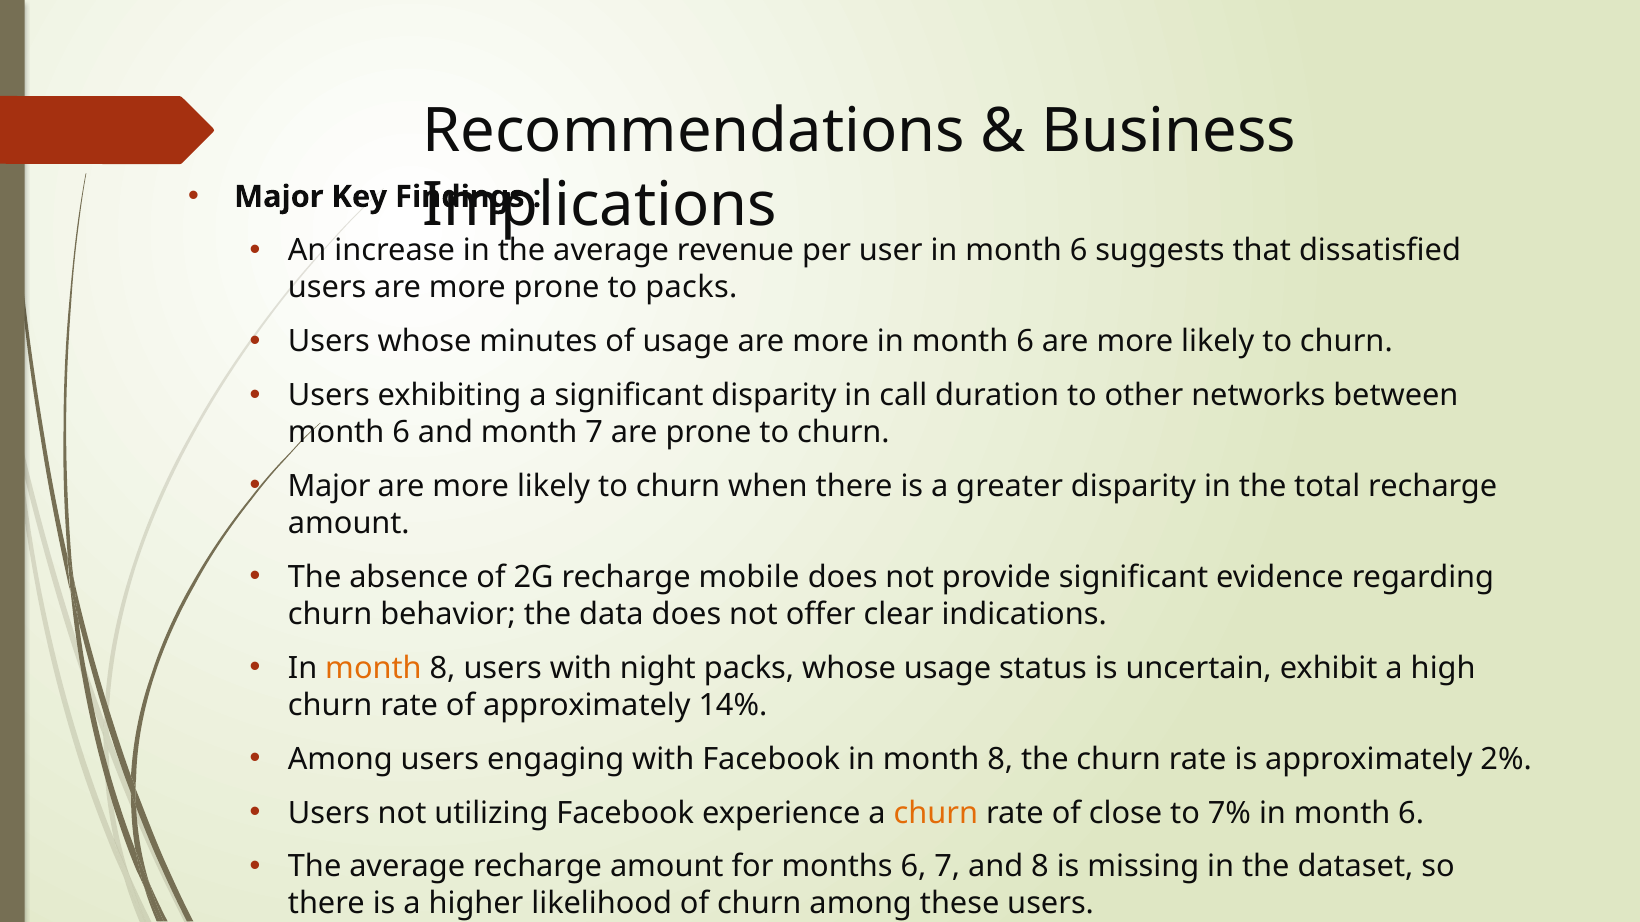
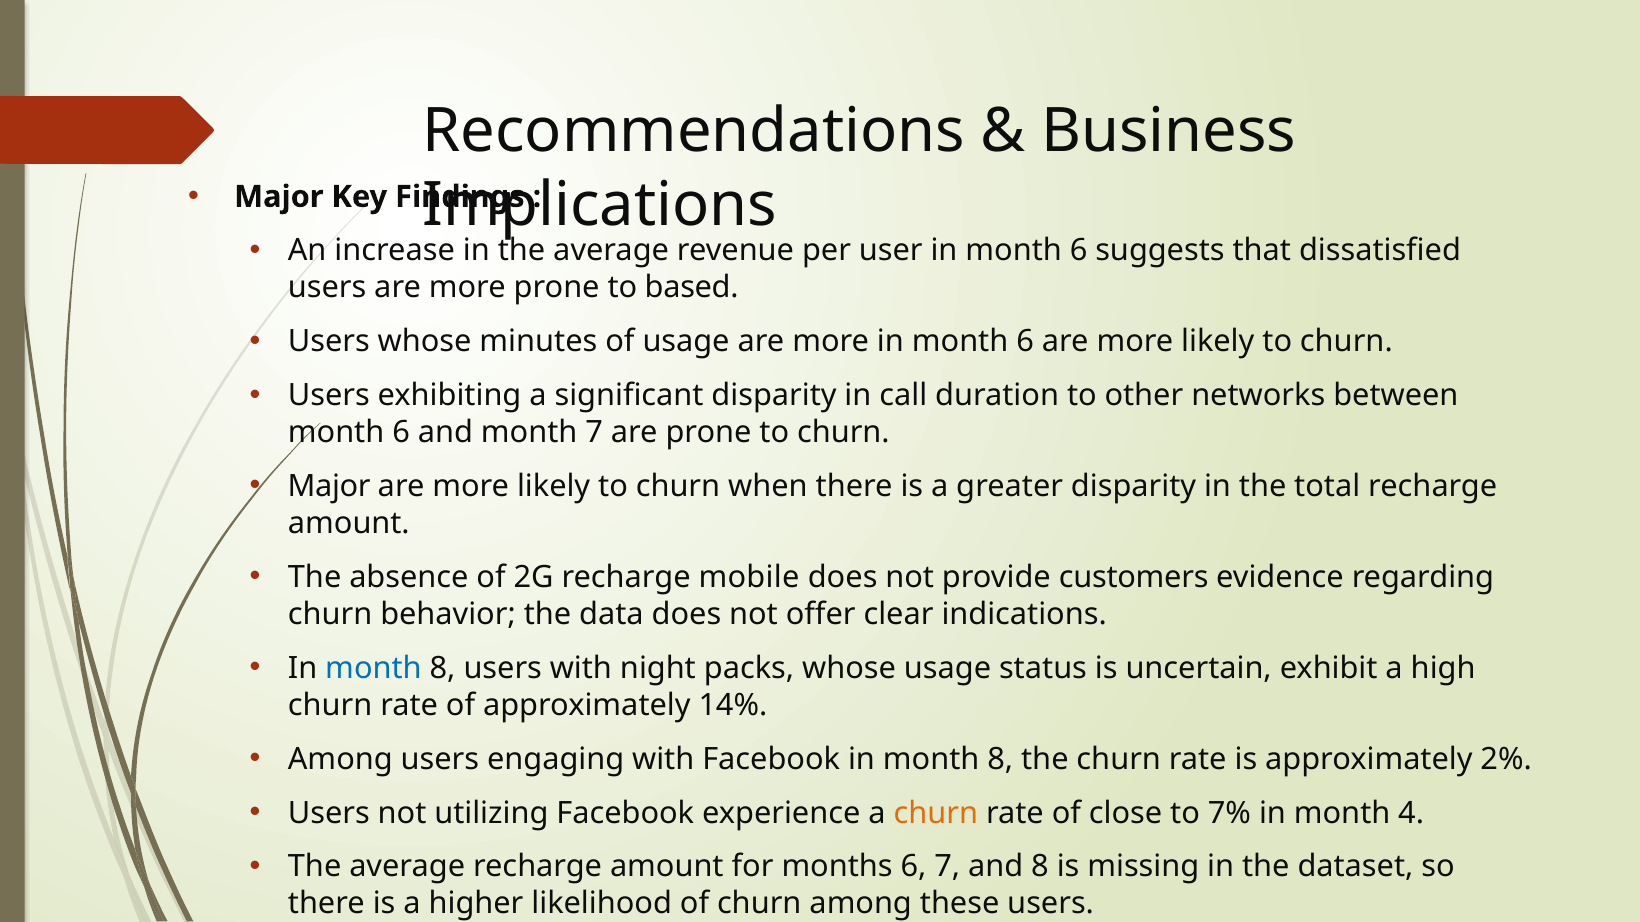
to packs: packs -> based (692, 288)
provide significant: significant -> customers (1134, 578)
month colour: orange -> blue (373, 668)
7% in month 6: 6 -> 4 (1411, 813)
